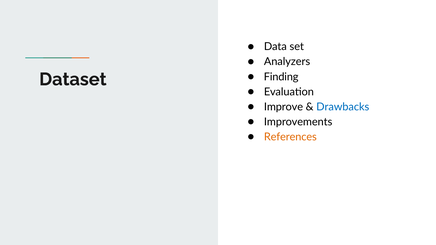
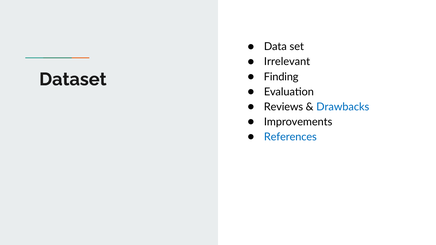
Analyzers: Analyzers -> Irrelevant (287, 62)
Improve: Improve -> Reviews (284, 107)
References colour: orange -> blue (290, 137)
